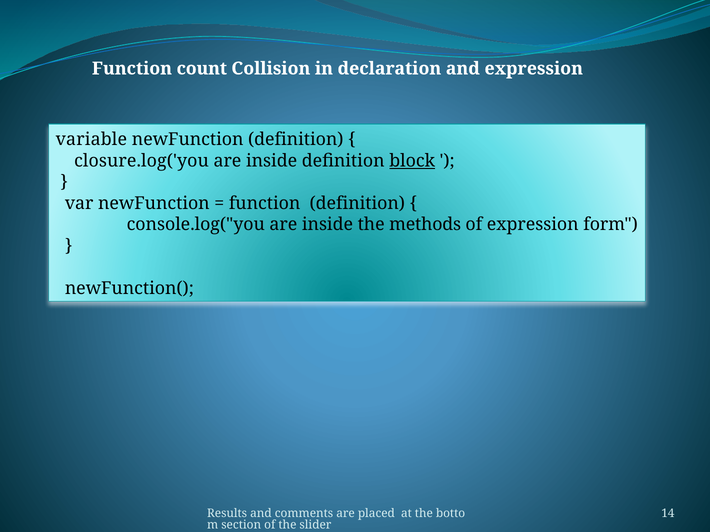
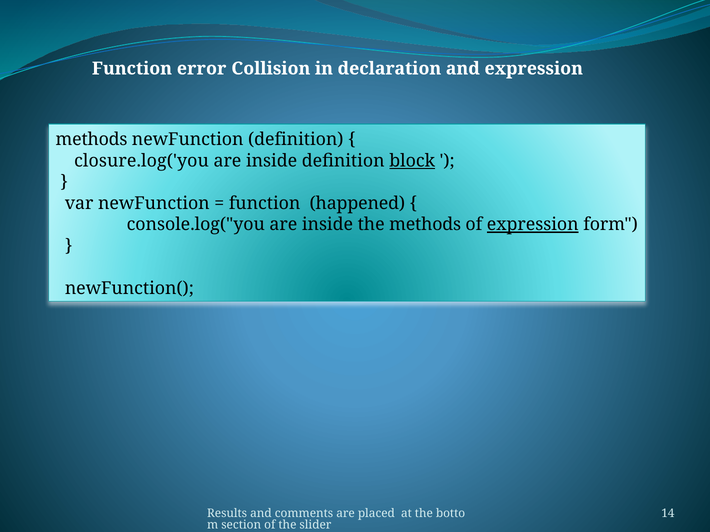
count: count -> error (202, 69)
variable: variable -> methods (92, 140)
function definition: definition -> happened (357, 204)
expression underline: none -> present (533, 225)
